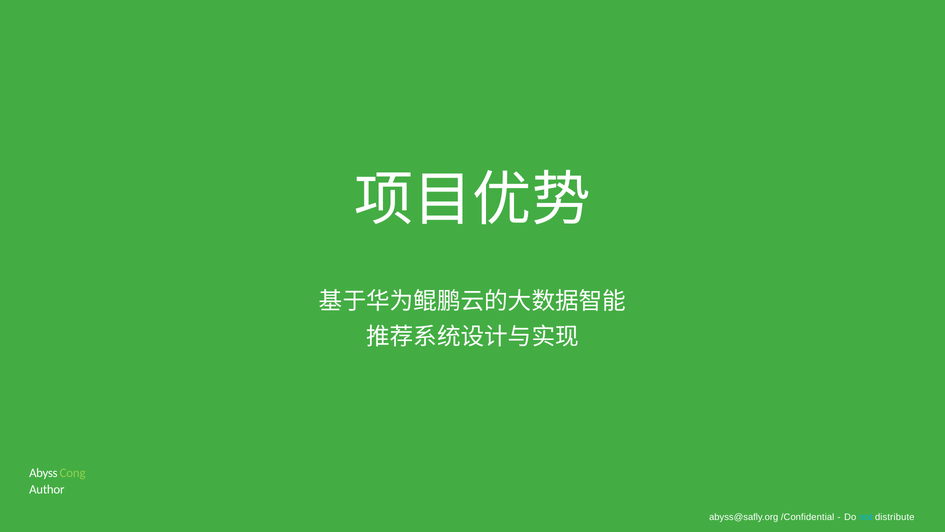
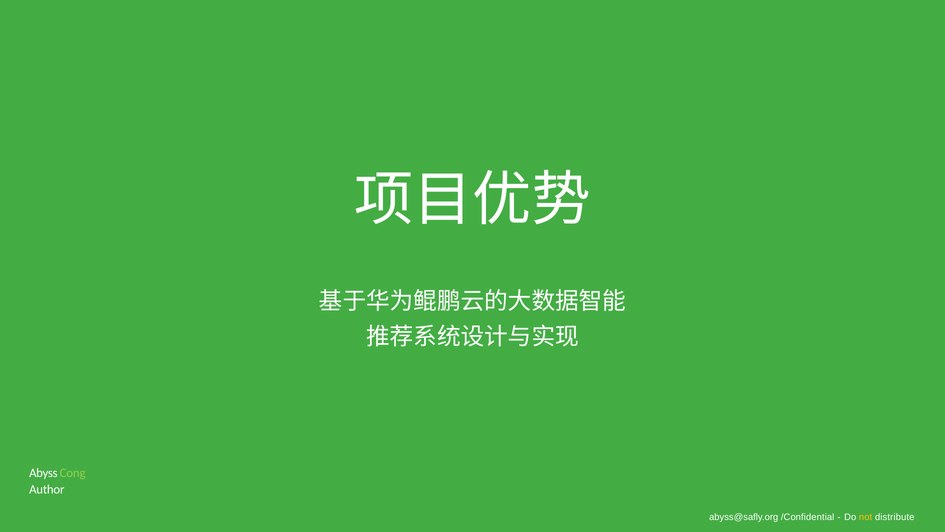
not colour: light blue -> yellow (866, 517)
